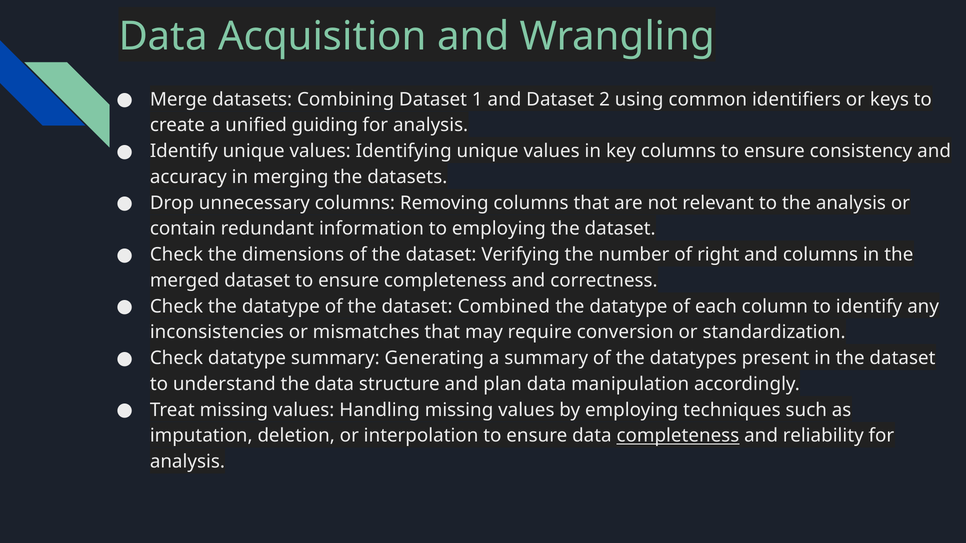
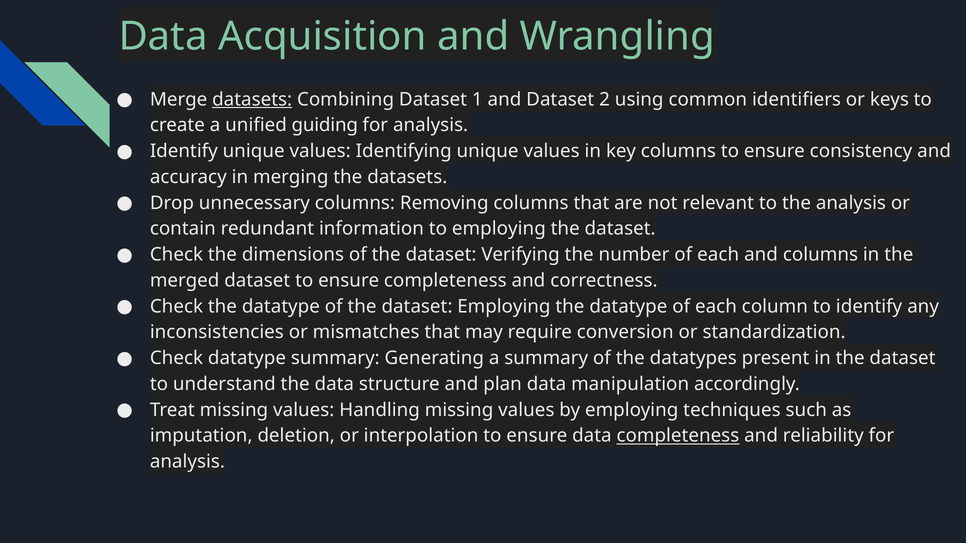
datasets underline: none -> present (252, 99)
number of right: right -> each (718, 255)
dataset Combined: Combined -> Employing (504, 307)
